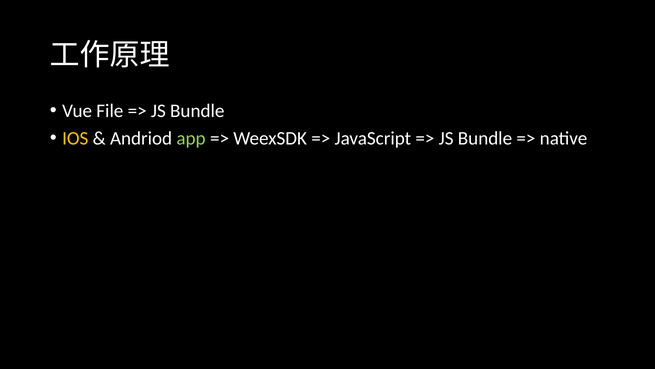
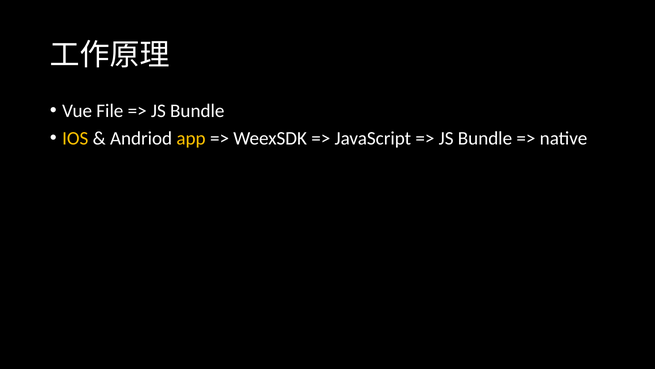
app colour: light green -> yellow (191, 138)
